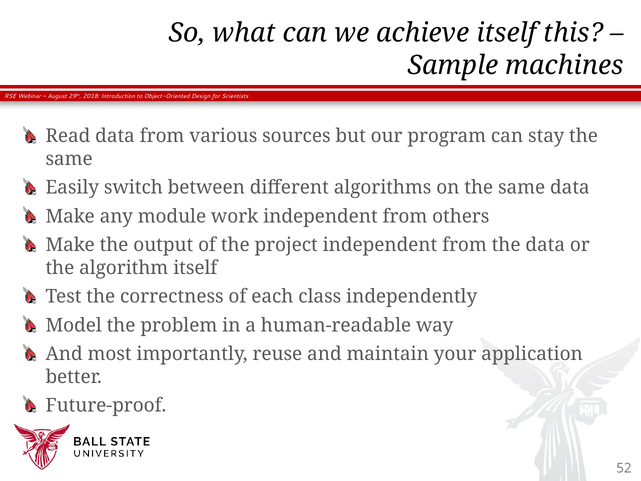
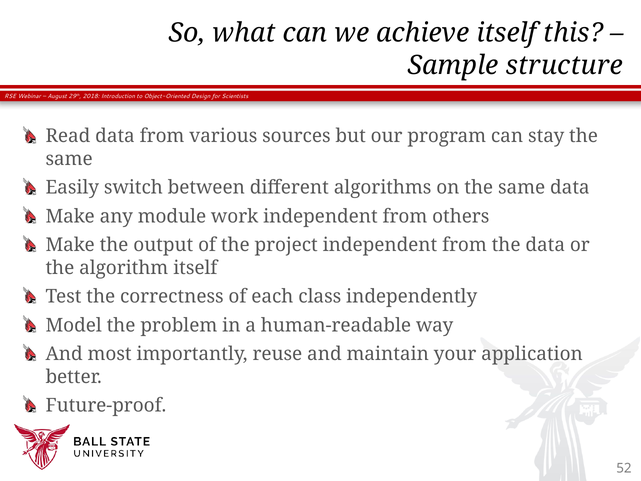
machines: machines -> structure (564, 65)
